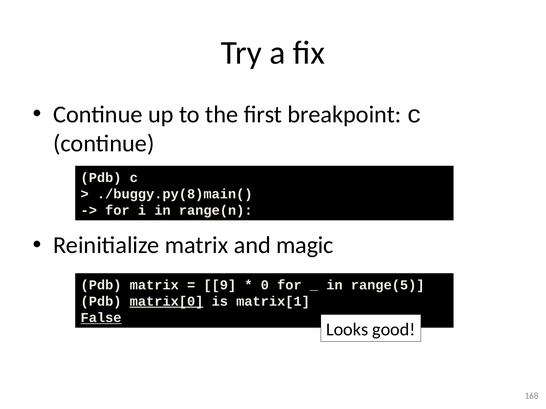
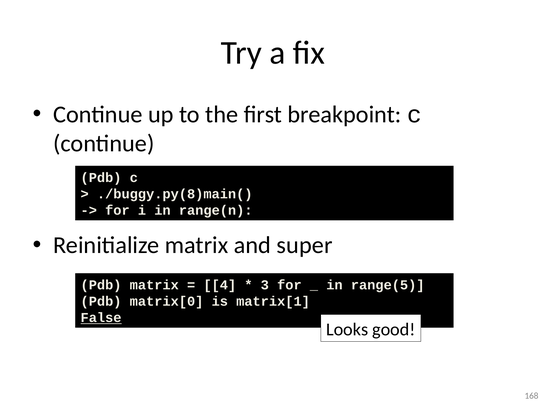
magic: magic -> super (305, 246)
9: 9 -> 4 (220, 285)
0: 0 -> 3 (265, 285)
matrix[0 underline: present -> none (167, 302)
